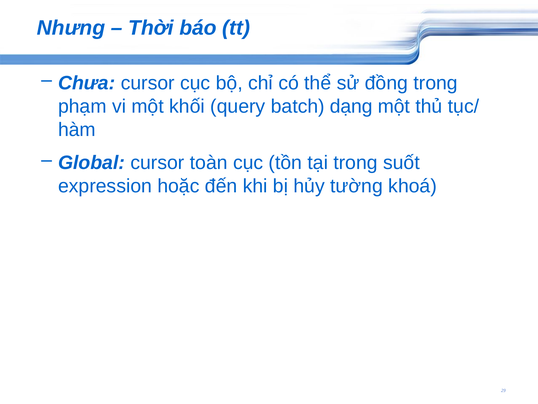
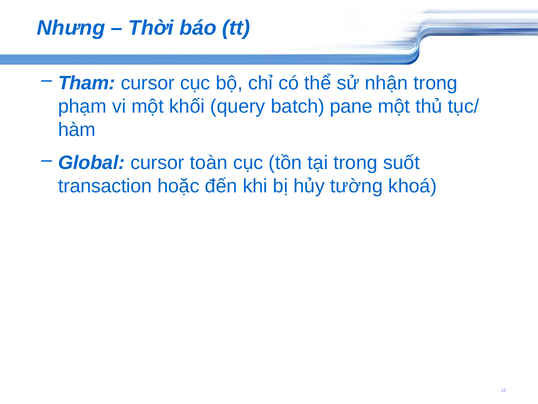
Chưa: Chưa -> Tham (87, 83)
đồng: đồng -> nhận (386, 83)
dạng: dạng -> pane (351, 106)
expression: expression -> transaction (105, 186)
